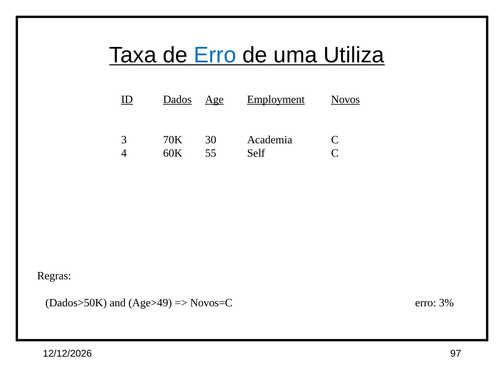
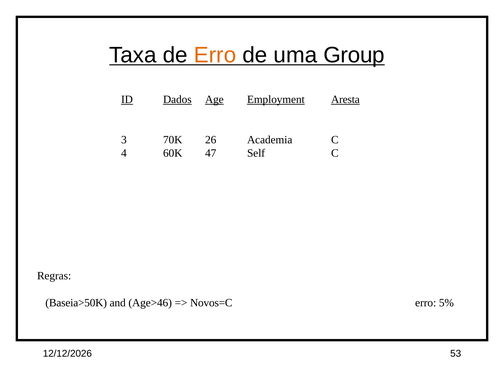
Erro colour: blue -> orange (215, 55)
Utiliza: Utiliza -> Group (354, 55)
Novos: Novos -> Aresta (345, 99)
30: 30 -> 26 (211, 140)
55: 55 -> 47 (211, 153)
Dados>50K: Dados>50K -> Baseia>50K (76, 303)
Age>49: Age>49 -> Age>46 (150, 303)
3%: 3% -> 5% (446, 303)
97: 97 -> 53 (456, 353)
